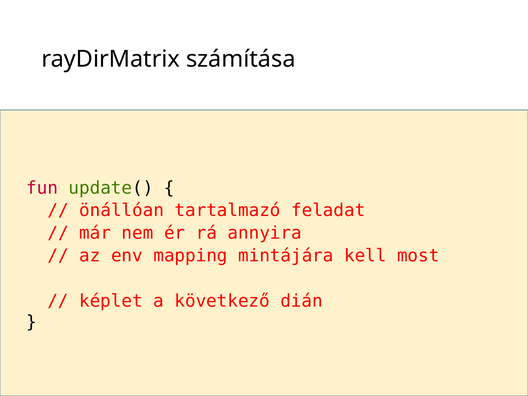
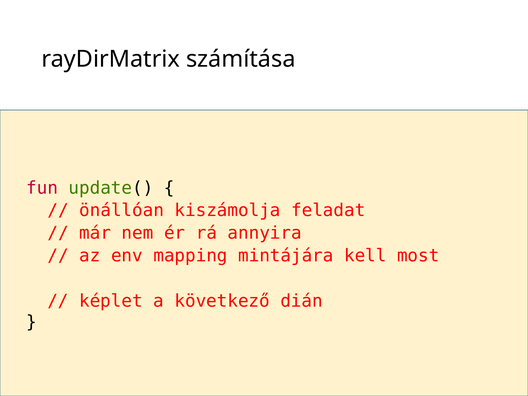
tartalmazó: tartalmazó -> kiszámolja (228, 211)
